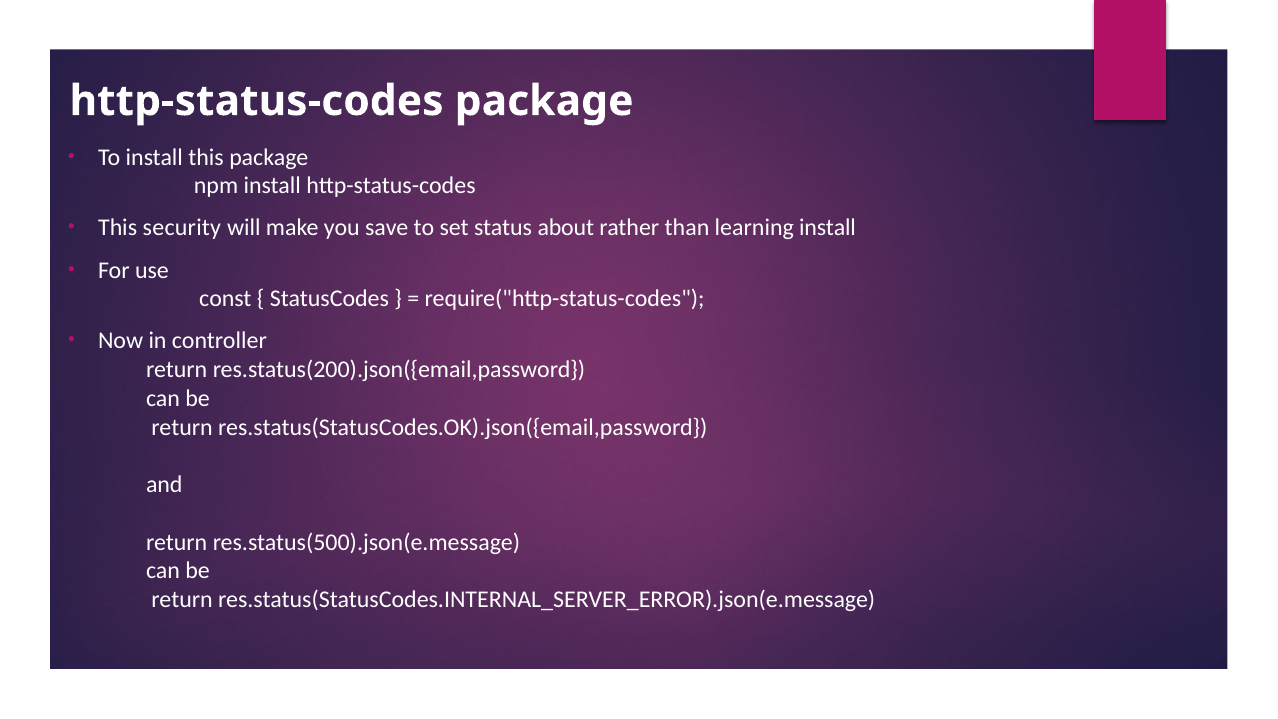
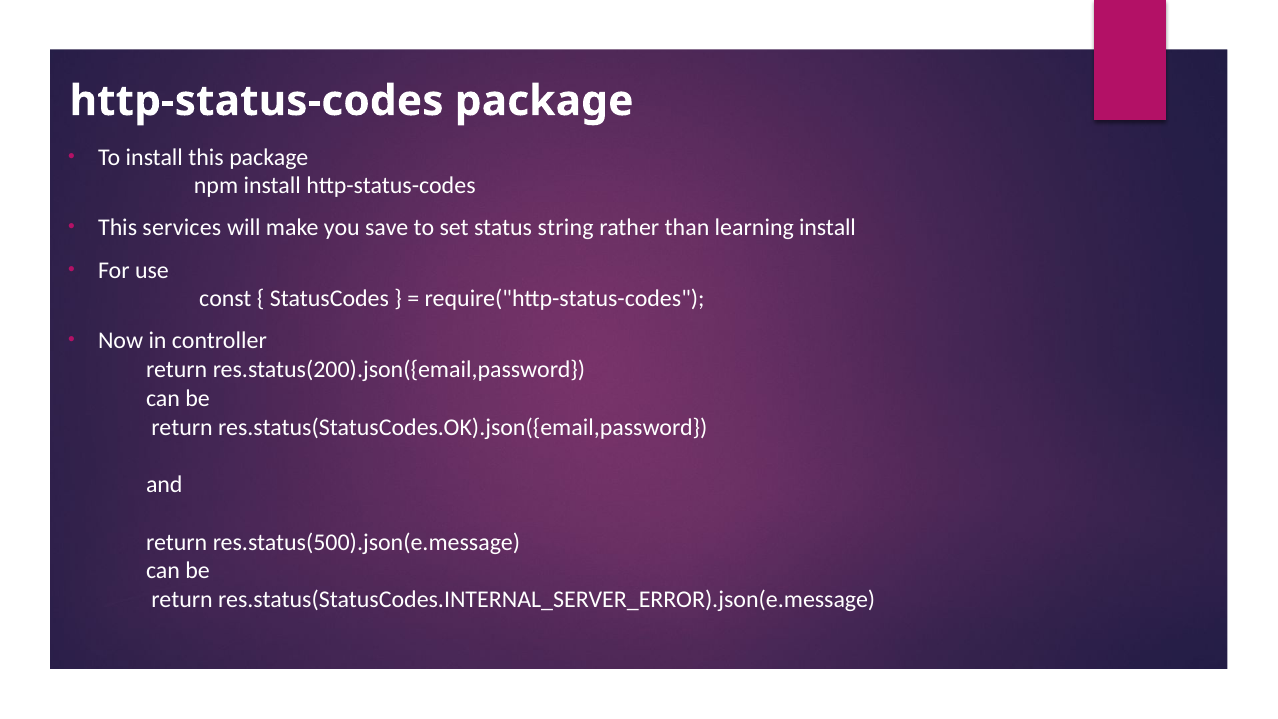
security: security -> services (182, 228)
about: about -> string (566, 228)
